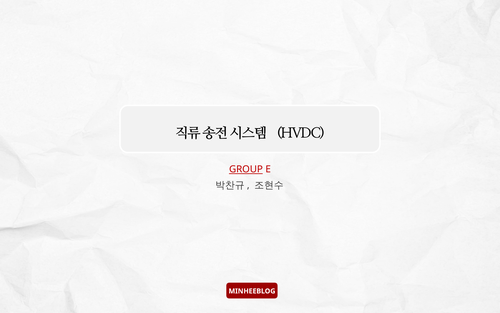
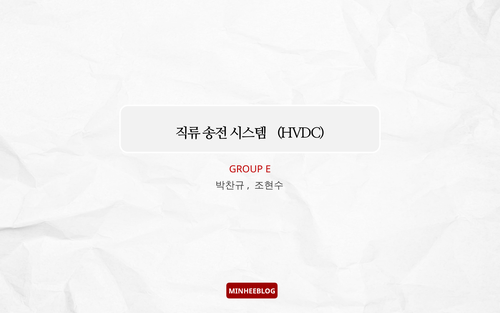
GROUP underline: present -> none (246, 169)
